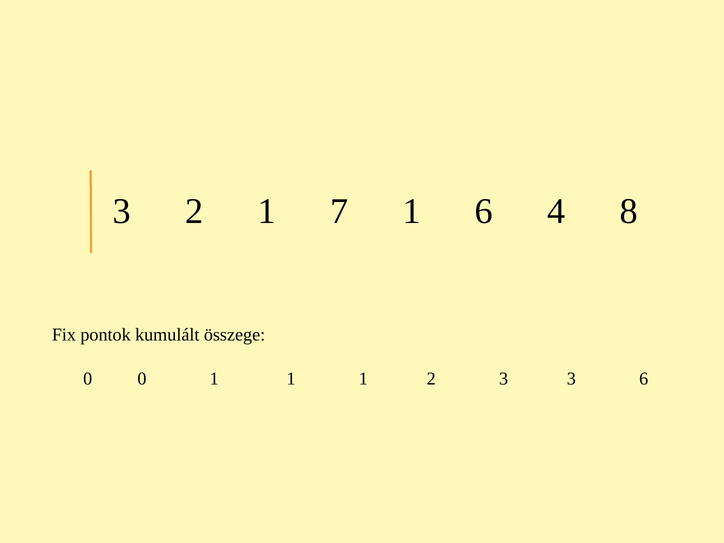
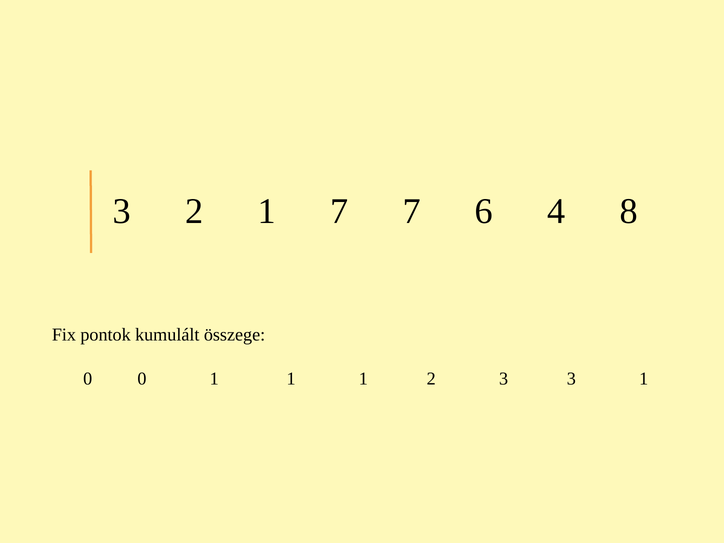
7 1: 1 -> 7 (412, 211)
3 6: 6 -> 1 (644, 379)
